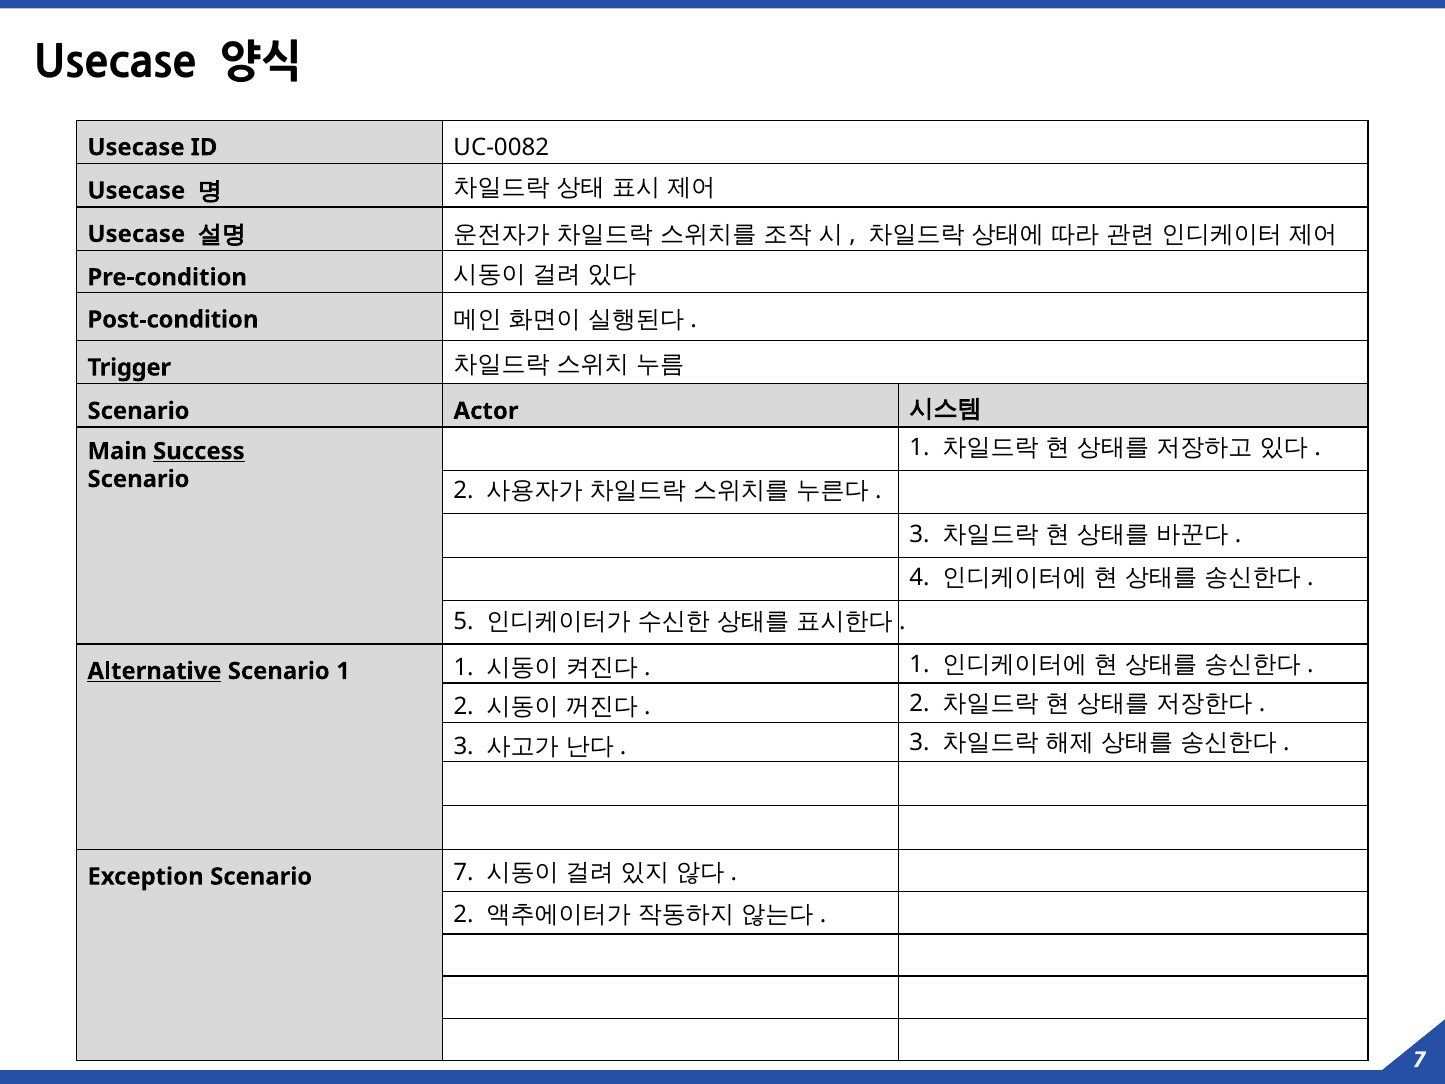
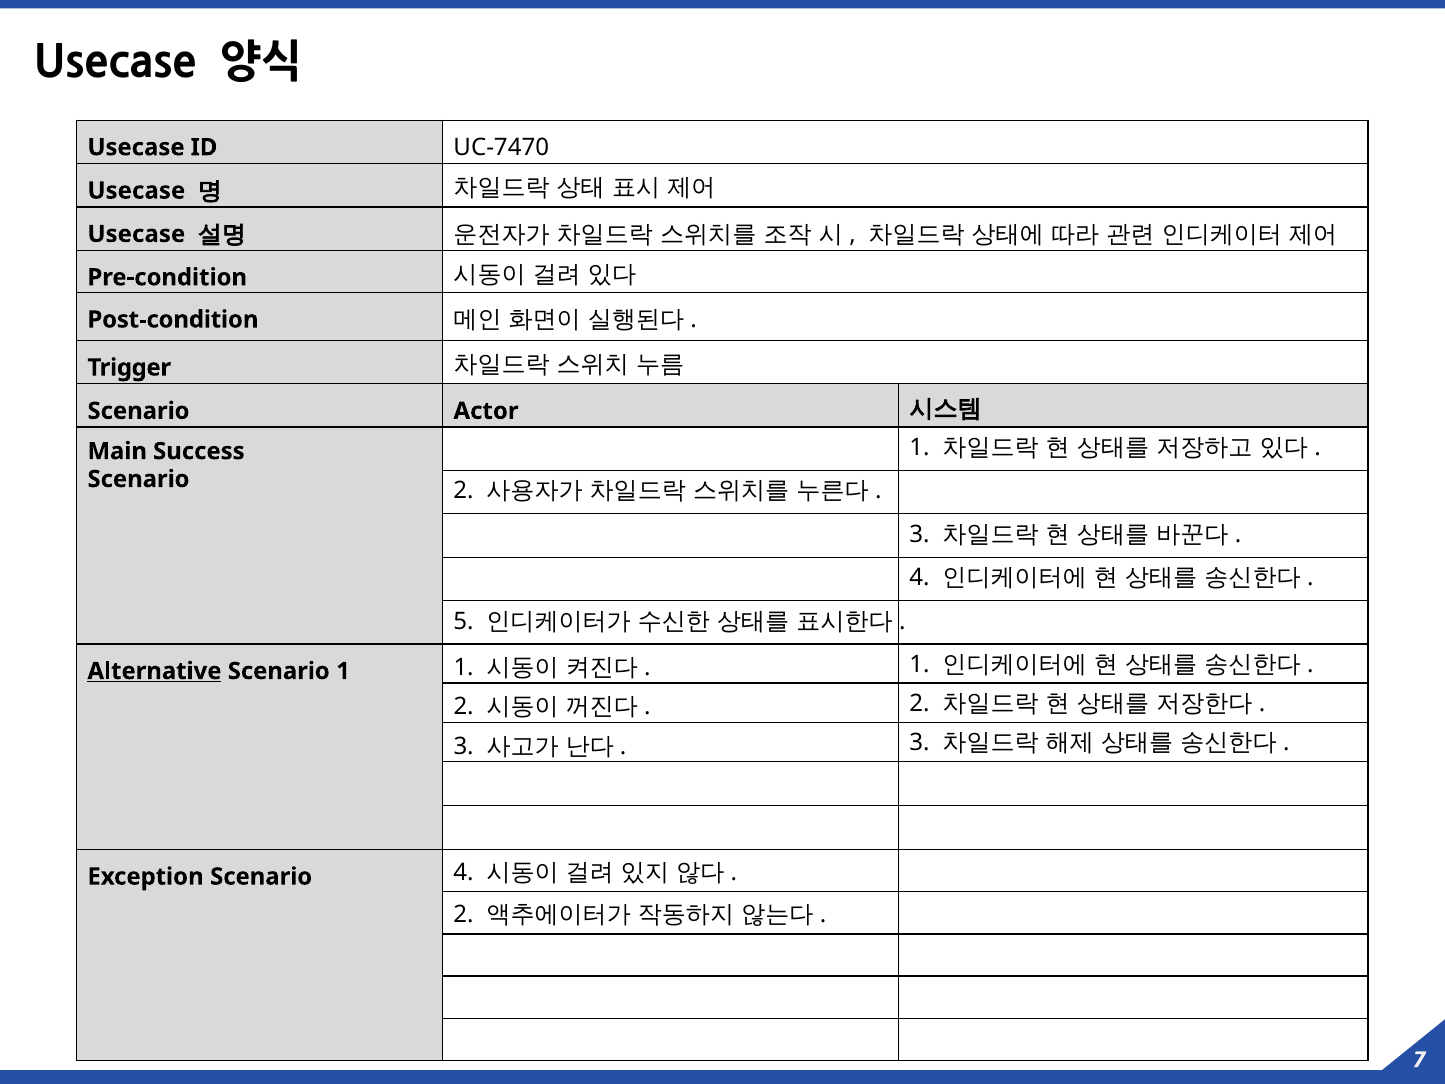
UC-0082: UC-0082 -> UC-7470 (501, 147)
Success underline: present -> none (199, 451)
Scenario 7: 7 -> 4 (464, 872)
